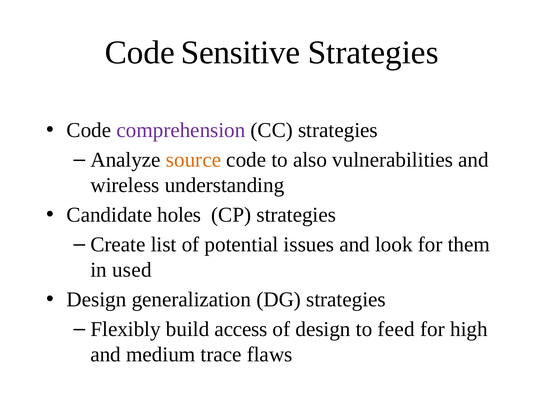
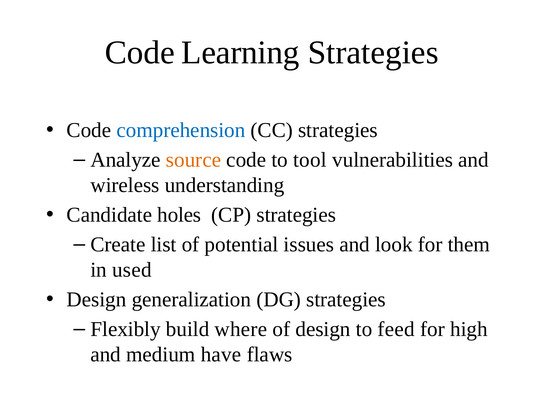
Sensitive: Sensitive -> Learning (240, 53)
comprehension colour: purple -> blue (181, 130)
also: also -> tool (310, 160)
access: access -> where (241, 329)
trace: trace -> have (221, 355)
